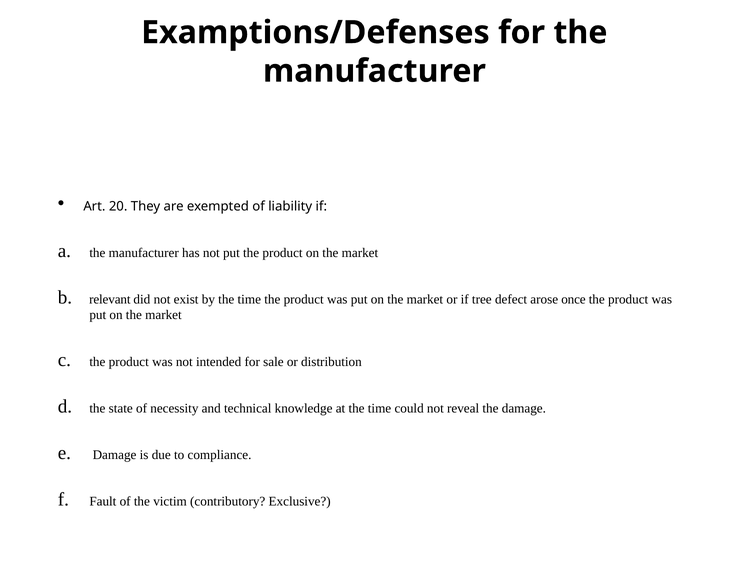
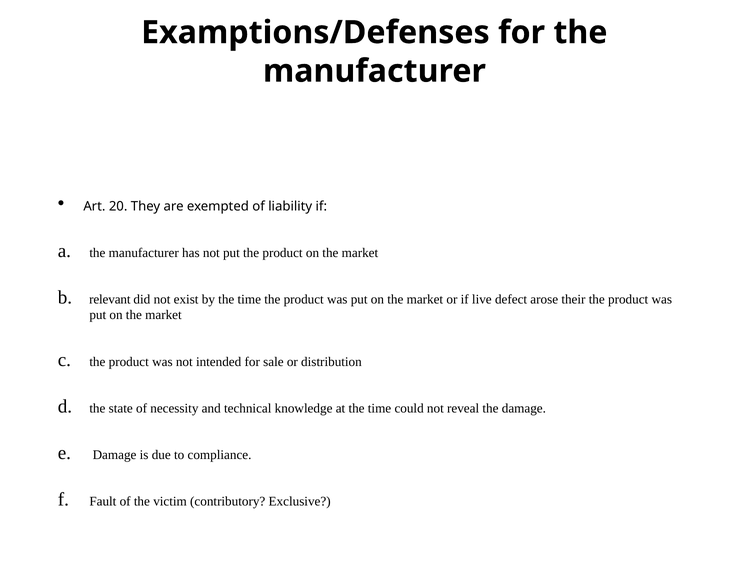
tree: tree -> live (482, 299)
once: once -> their (573, 299)
